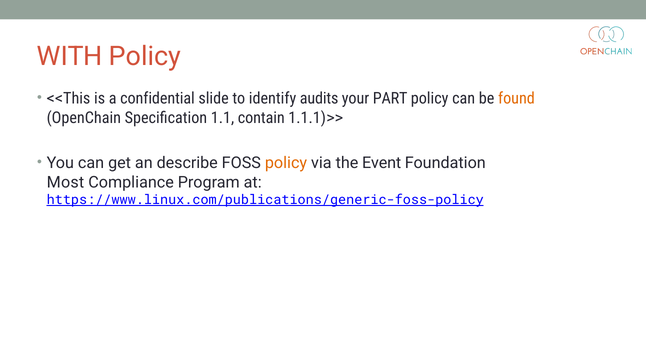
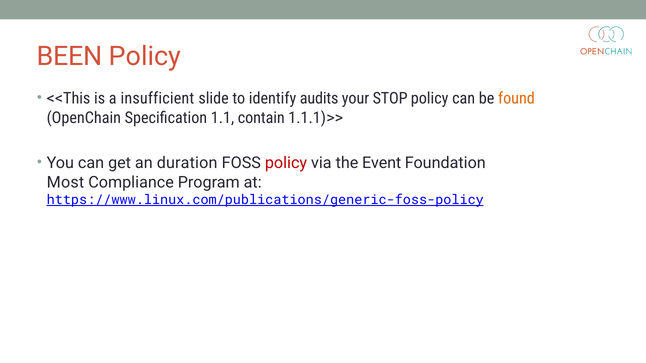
WITH: WITH -> BEEN (70, 56)
confidential: confidential -> insufficient (157, 98)
PART: PART -> STOP (390, 98)
describe: describe -> duration (187, 163)
policy colour: orange -> red (286, 163)
